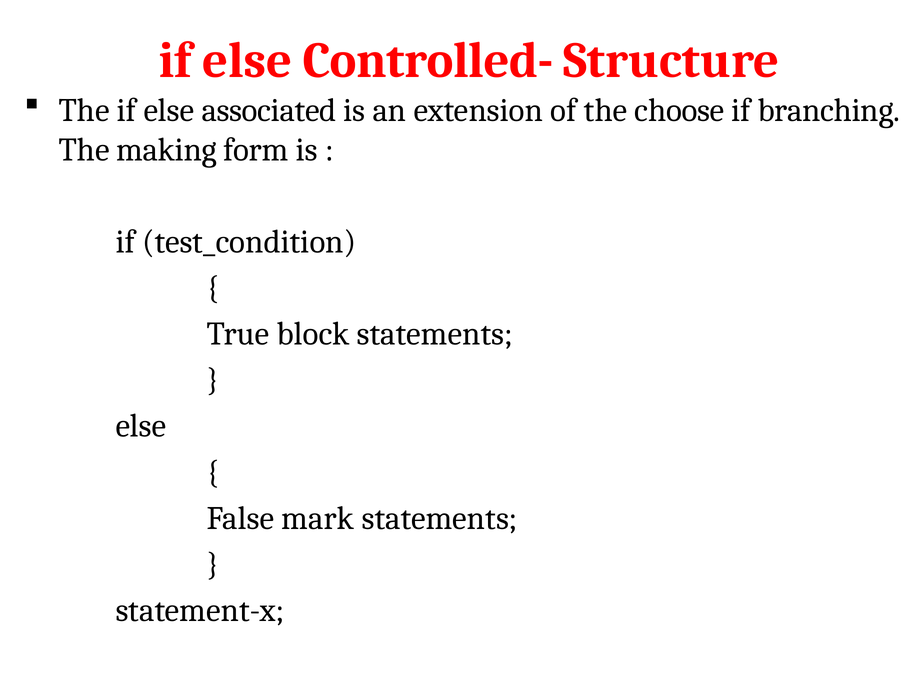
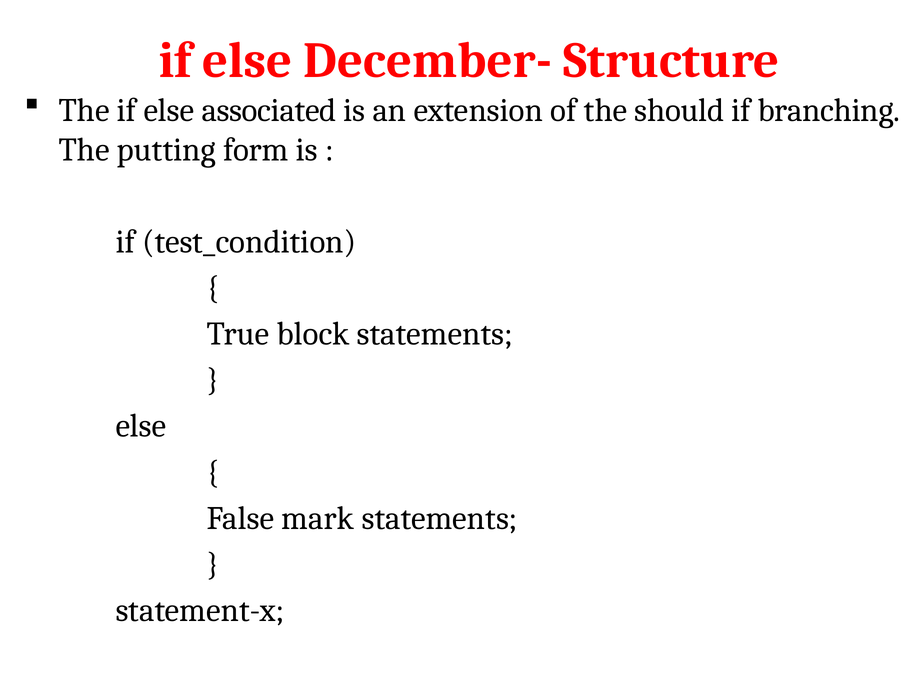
Controlled-: Controlled- -> December- (428, 61)
choose: choose -> should (679, 110)
making: making -> putting (166, 150)
